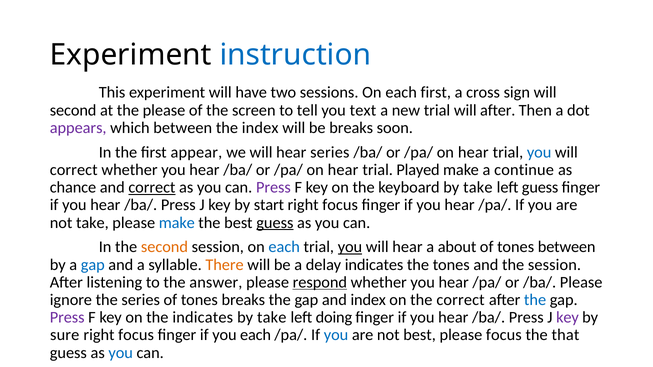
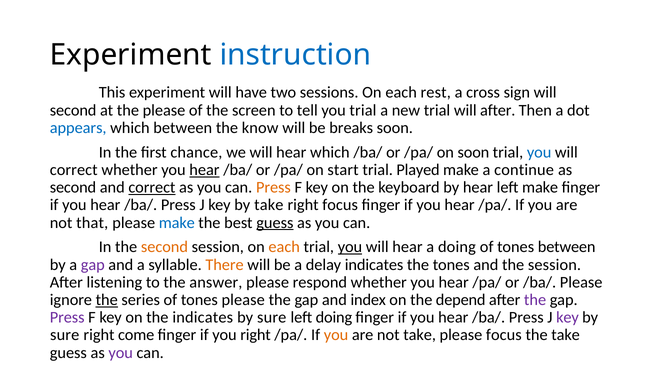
each first: first -> rest (436, 93)
you text: text -> trial (363, 110)
appears colour: purple -> blue (78, 128)
the index: index -> know (260, 128)
appear: appear -> chance (196, 152)
hear series: series -> which (330, 152)
hear: hear -> soon (473, 152)
hear underline: none -> present (204, 170)
hear: hear -> start (343, 170)
chance: chance -> second (73, 188)
Press colour: purple -> orange (273, 188)
keyboard by take: take -> hear (478, 188)
left guess: guess -> make (540, 188)
by start: start -> take (269, 205)
not take: take -> that (92, 223)
each colour: blue -> orange (284, 247)
a about: about -> doing (457, 247)
gap colour: blue -> purple (93, 265)
respond underline: present -> none (320, 282)
the underline: none -> present (107, 300)
tones breaks: breaks -> please (243, 300)
the correct: correct -> depend (461, 300)
the colour: blue -> purple (535, 300)
take: take -> sure (272, 318)
focus: focus -> come (136, 335)
you each: each -> right (256, 335)
you colour: blue -> orange (336, 335)
not best: best -> take (420, 335)
the that: that -> take (566, 335)
you colour: blue -> purple (121, 353)
